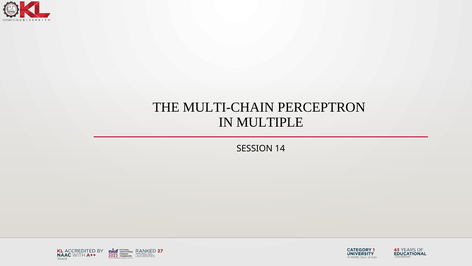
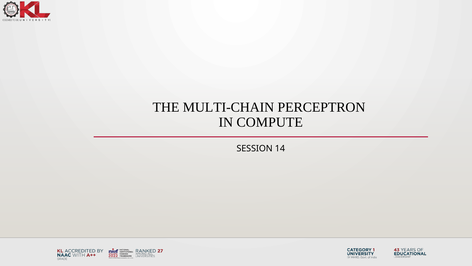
MULTIPLE: MULTIPLE -> COMPUTE (270, 122)
